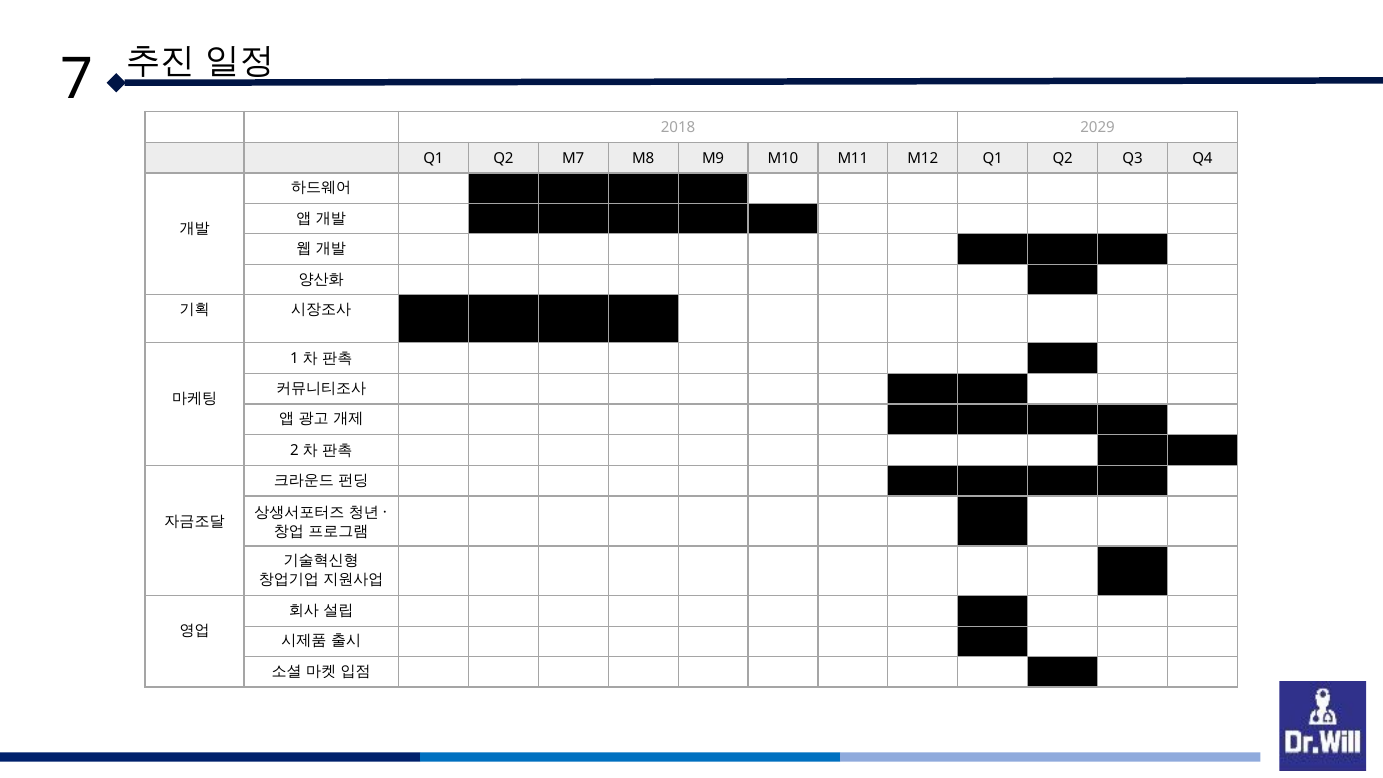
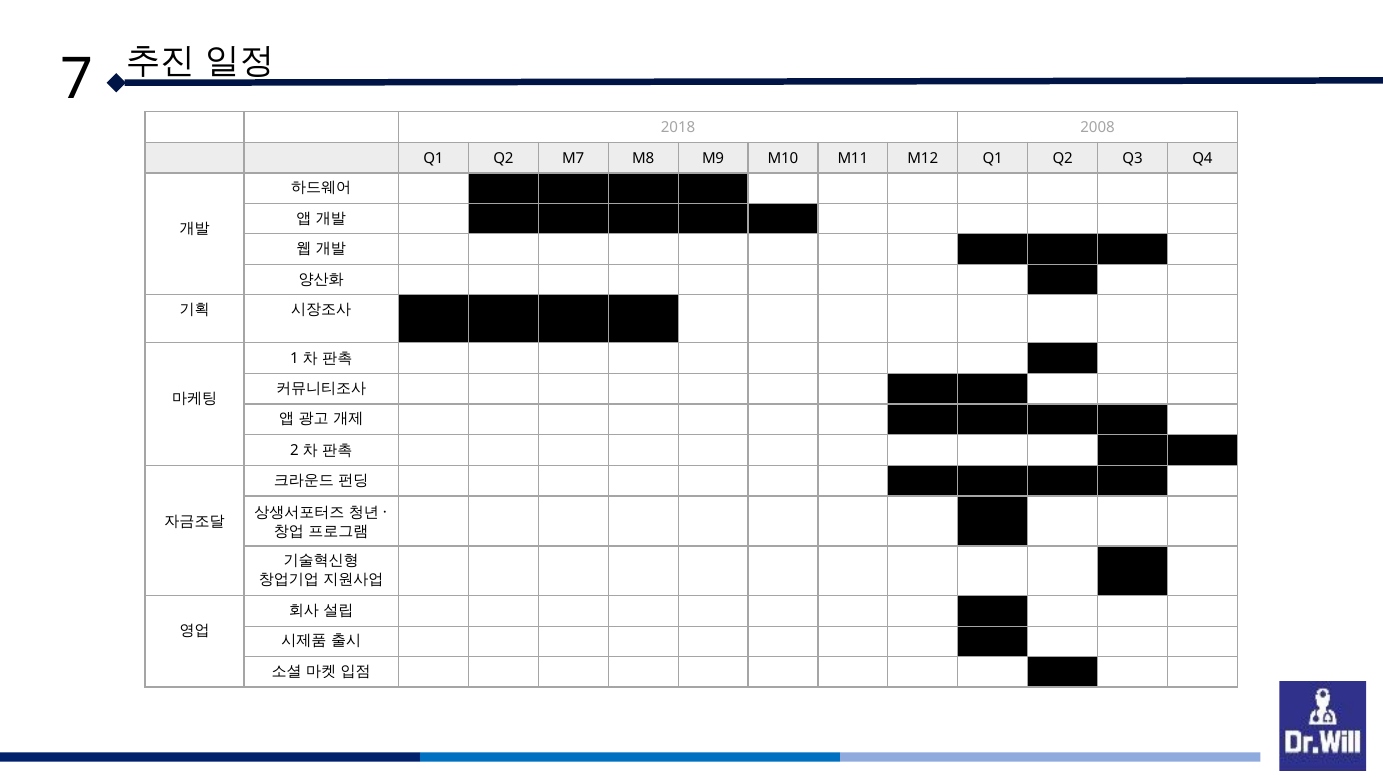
2029: 2029 -> 2008 (1098, 128)
